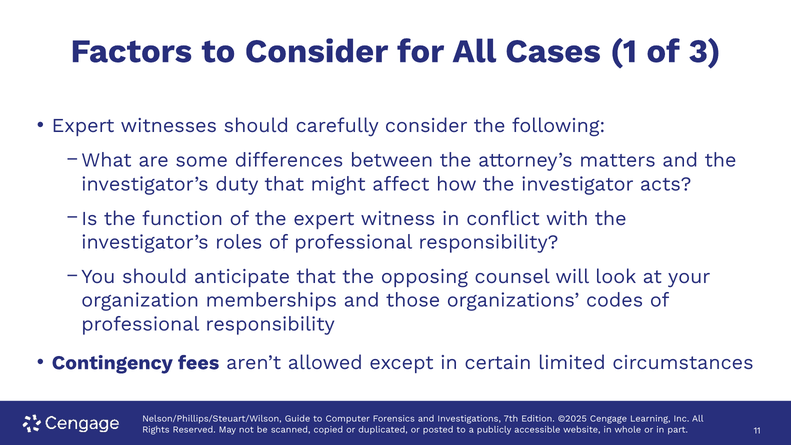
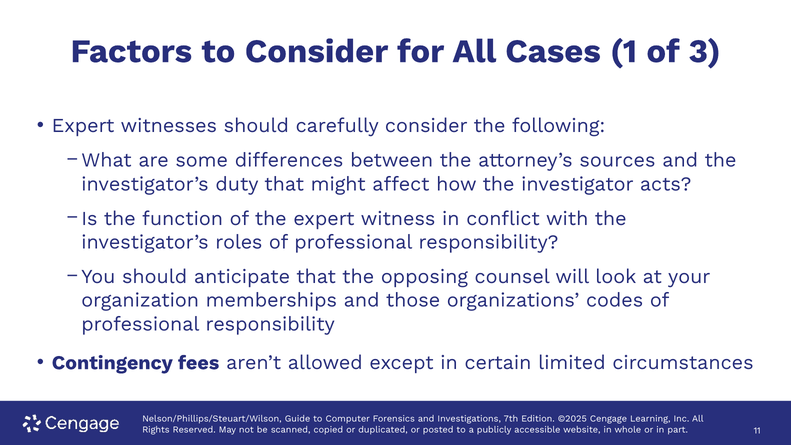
matters: matters -> sources (617, 160)
